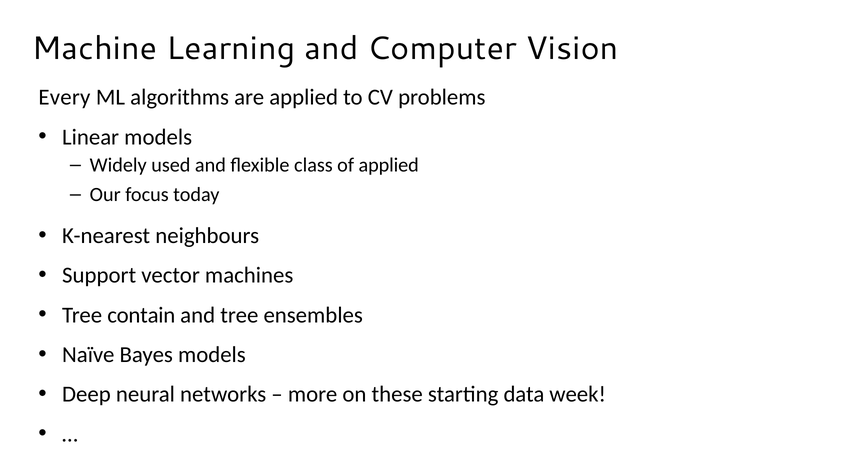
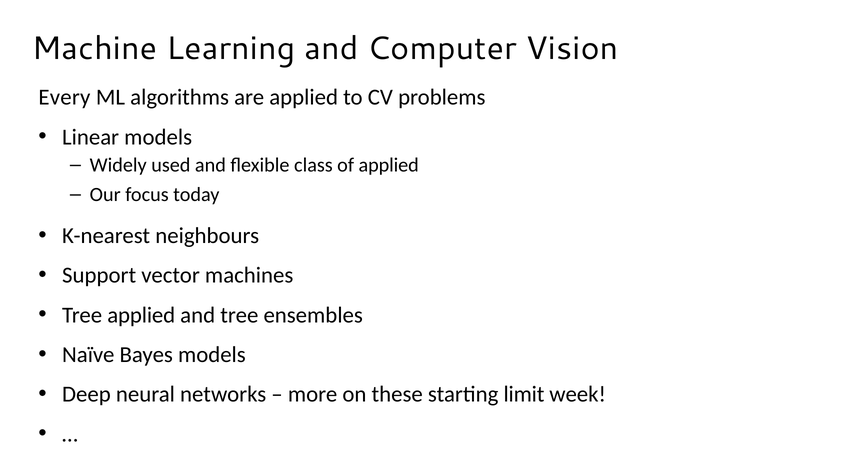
Tree contain: contain -> applied (141, 315)
data: data -> limit (524, 394)
